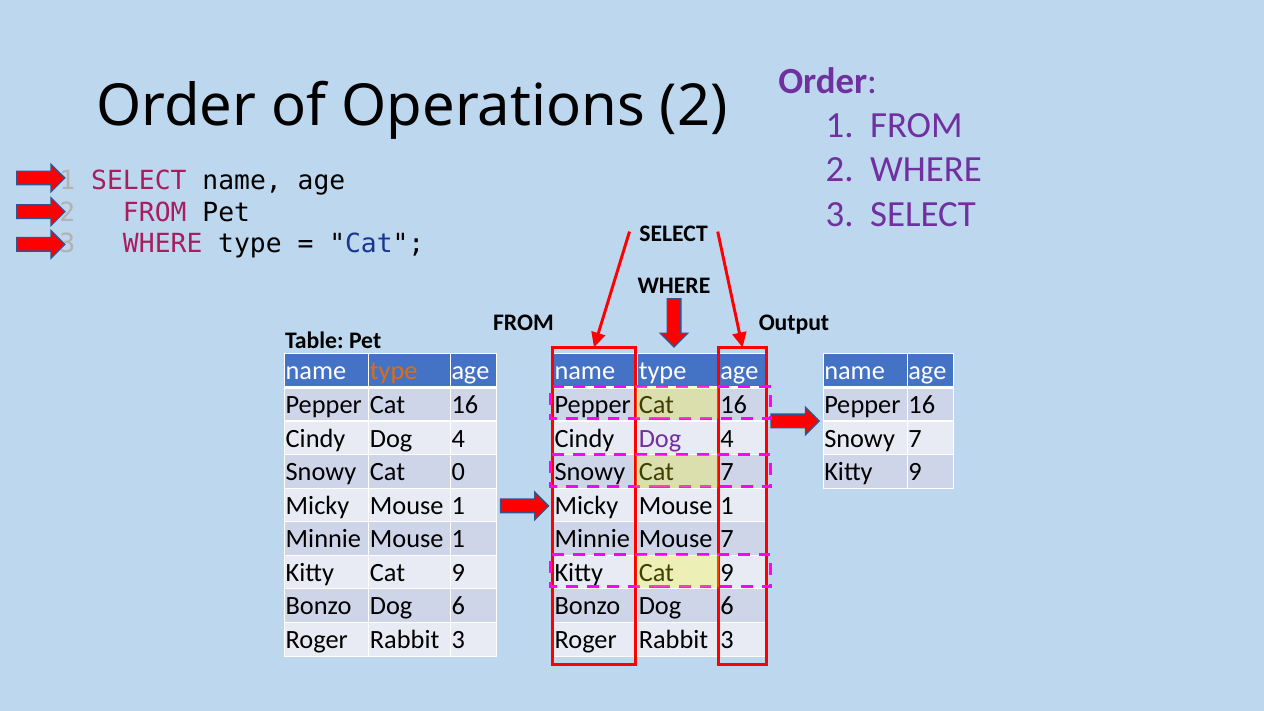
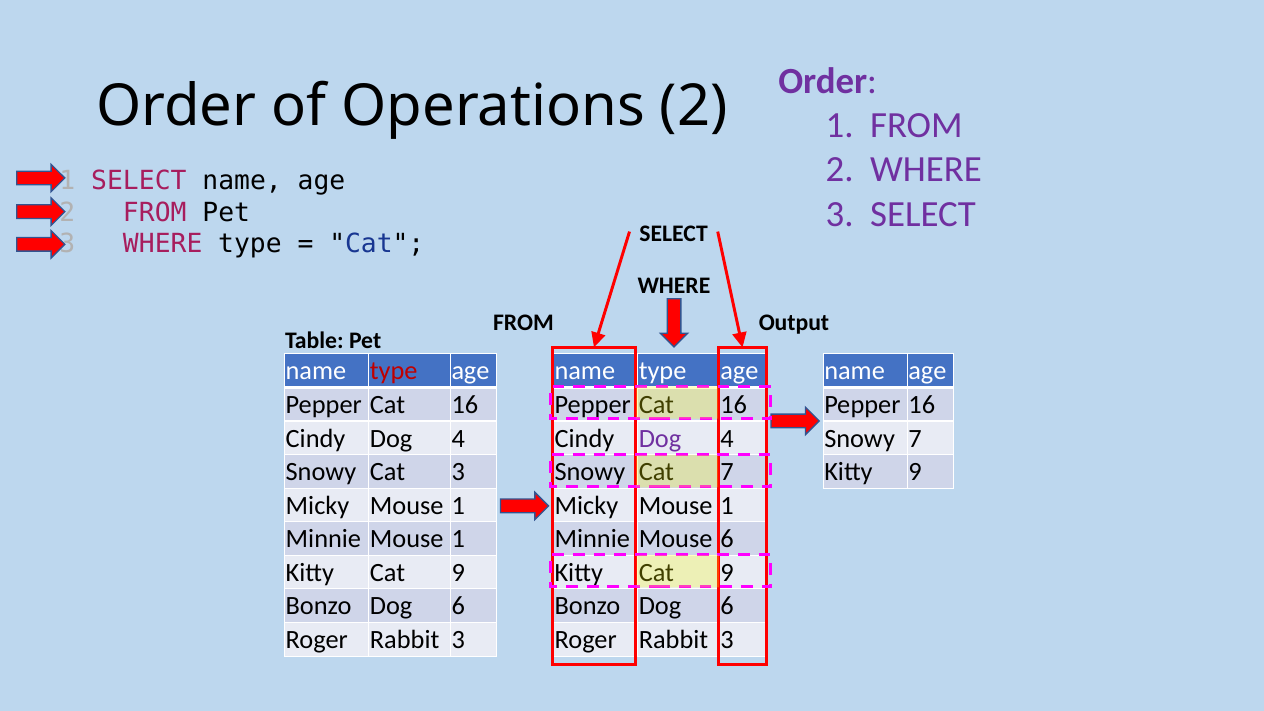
type colour: orange -> red (394, 371)
Cat 0: 0 -> 3 (458, 472)
Mouse 7: 7 -> 6 (727, 539)
